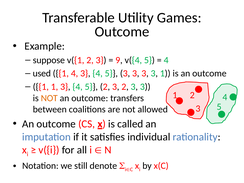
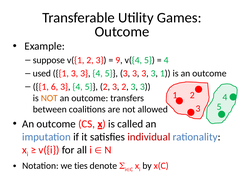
1 4: 4 -> 3 (75, 73)
1 1: 1 -> 6 (54, 87)
individual colour: black -> red (149, 137)
still: still -> ties (81, 166)
